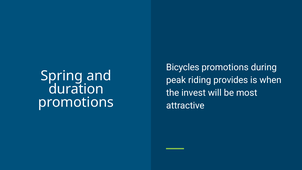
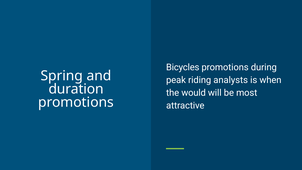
provides: provides -> analysts (231, 80)
invest: invest -> would (194, 93)
